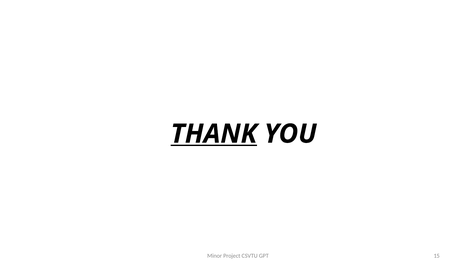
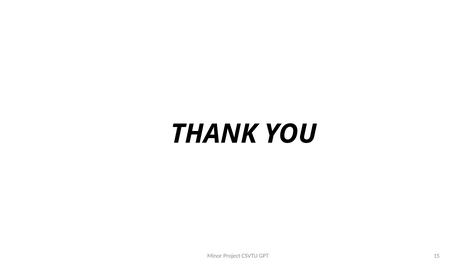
THANK underline: present -> none (214, 134)
